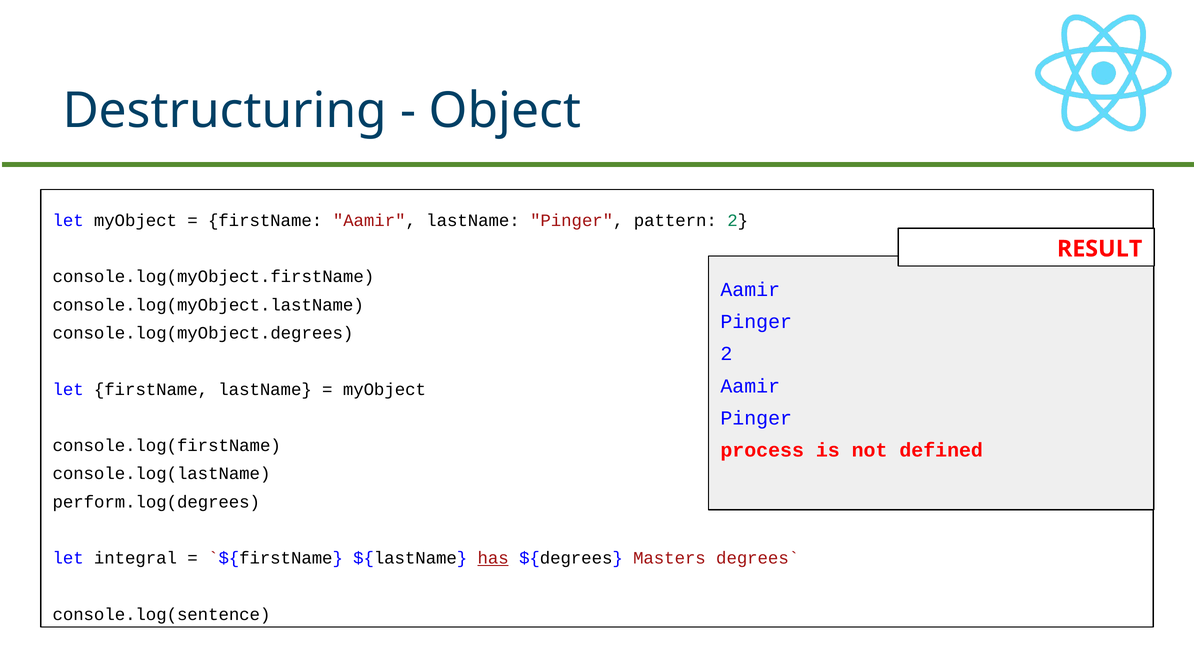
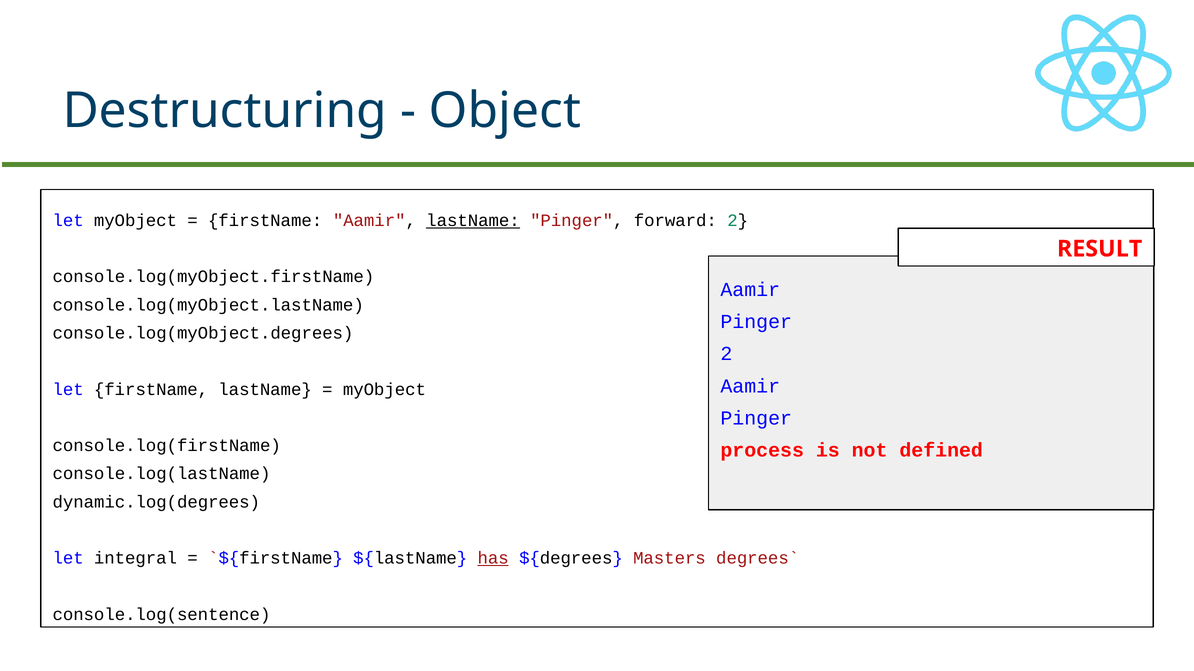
lastName underline: none -> present (473, 221)
pattern: pattern -> forward (675, 221)
perform.log(degrees: perform.log(degrees -> dynamic.log(degrees (156, 502)
